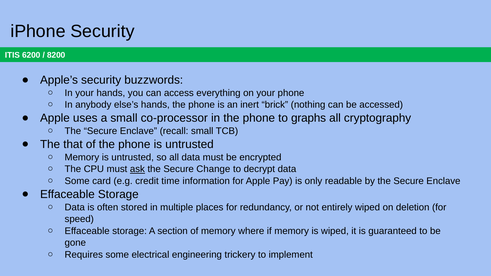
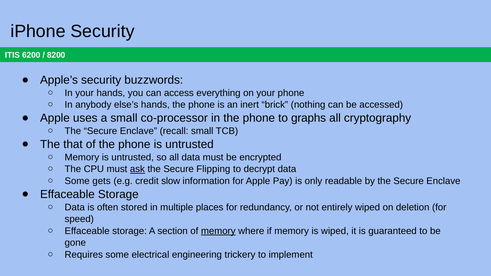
Change: Change -> Flipping (213, 169)
card: card -> gets (102, 181)
time: time -> slow (171, 181)
memory underline: none -> present (218, 231)
